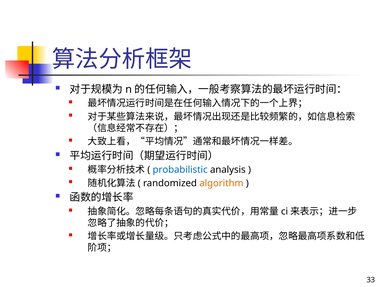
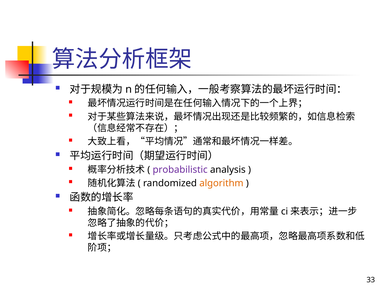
probabilistic colour: blue -> purple (180, 169)
